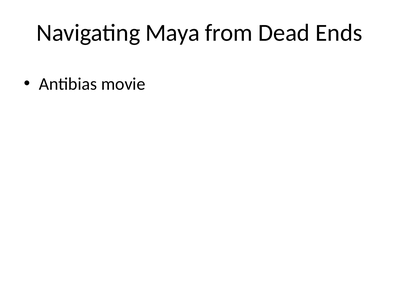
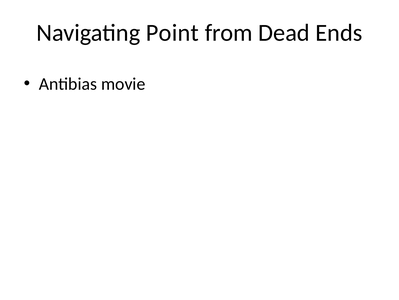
Maya: Maya -> Point (172, 33)
